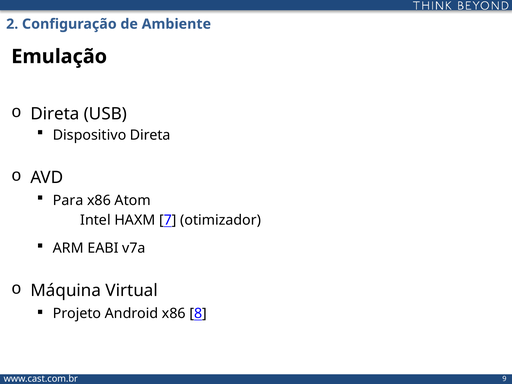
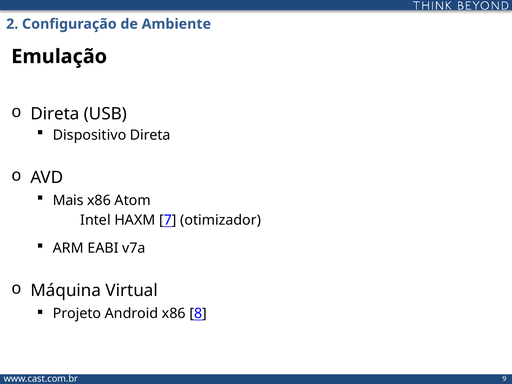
Para: Para -> Mais (68, 200)
